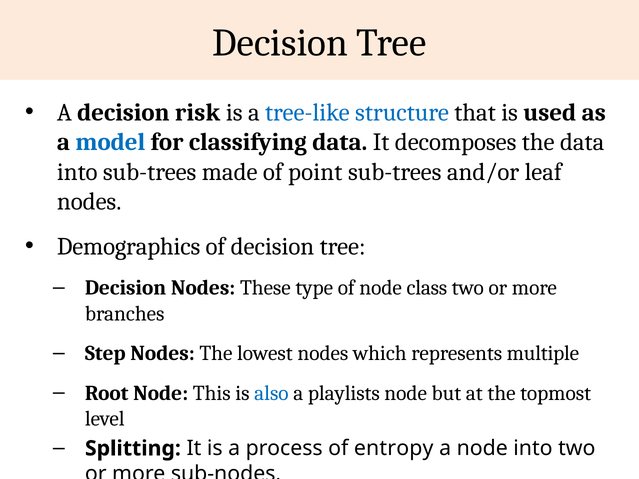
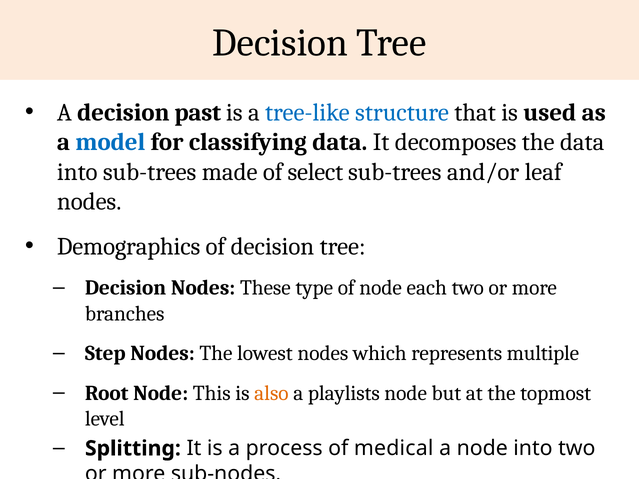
risk: risk -> past (198, 112)
point: point -> select (315, 172)
class: class -> each (427, 288)
also colour: blue -> orange (271, 393)
entropy: entropy -> medical (394, 449)
